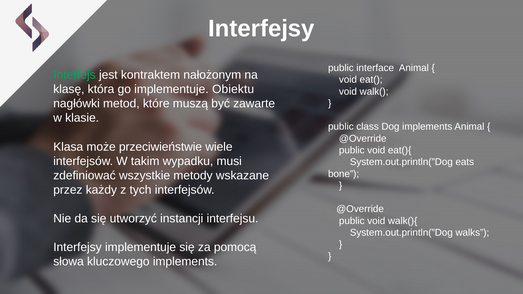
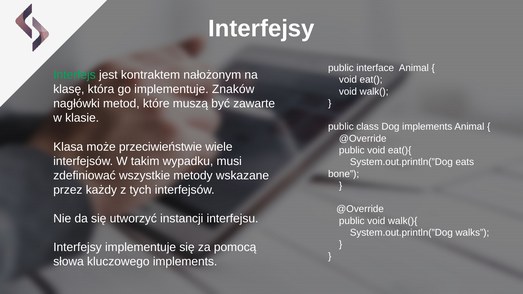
Obiektu: Obiektu -> Znaków (233, 89)
